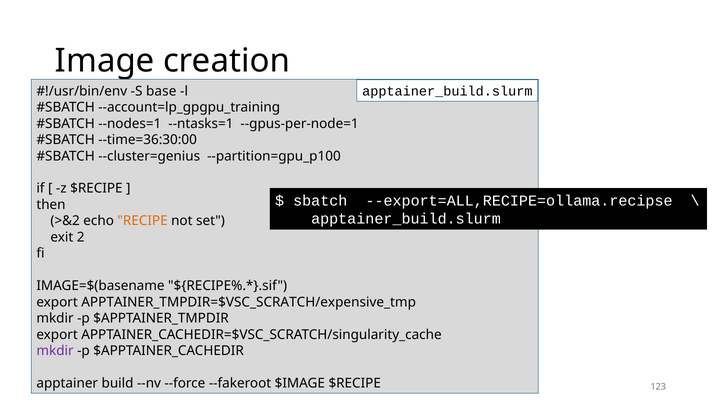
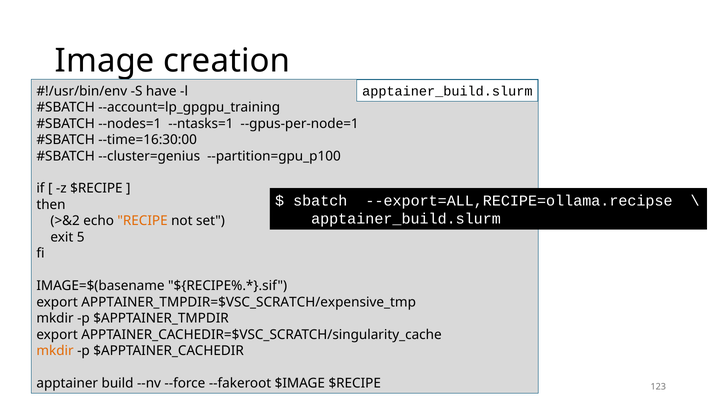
base: base -> have (161, 91)
--time=36:30:00: --time=36:30:00 -> --time=16:30:00 (148, 140)
2: 2 -> 5 (81, 237)
mkdir colour: purple -> orange (55, 351)
